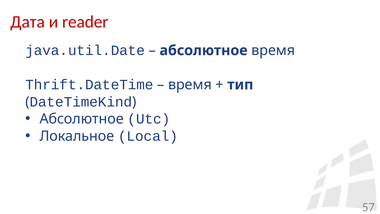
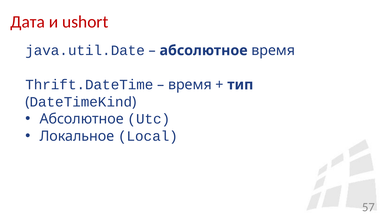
reader: reader -> ushort (85, 22)
